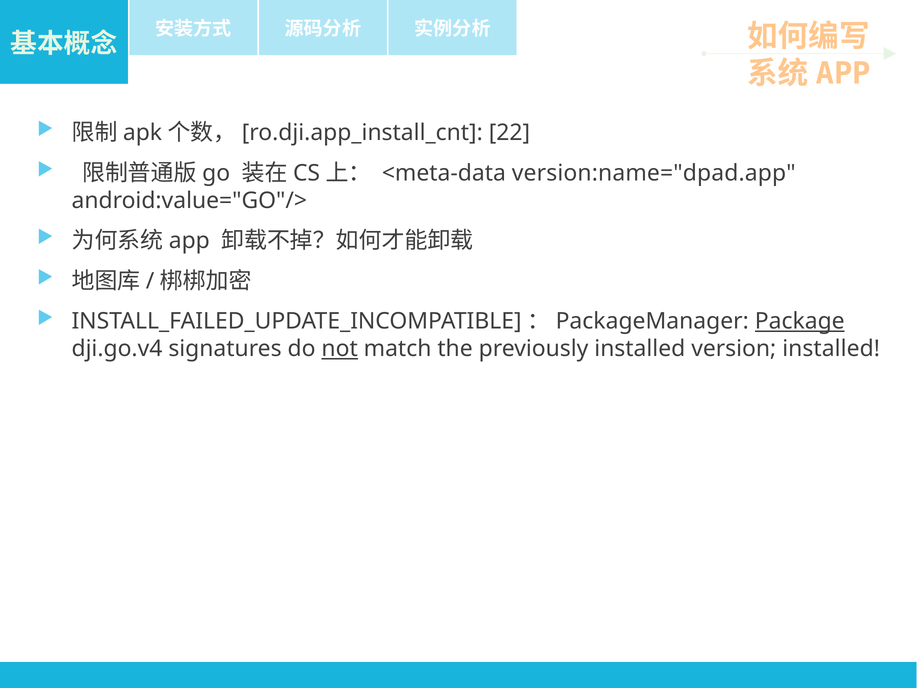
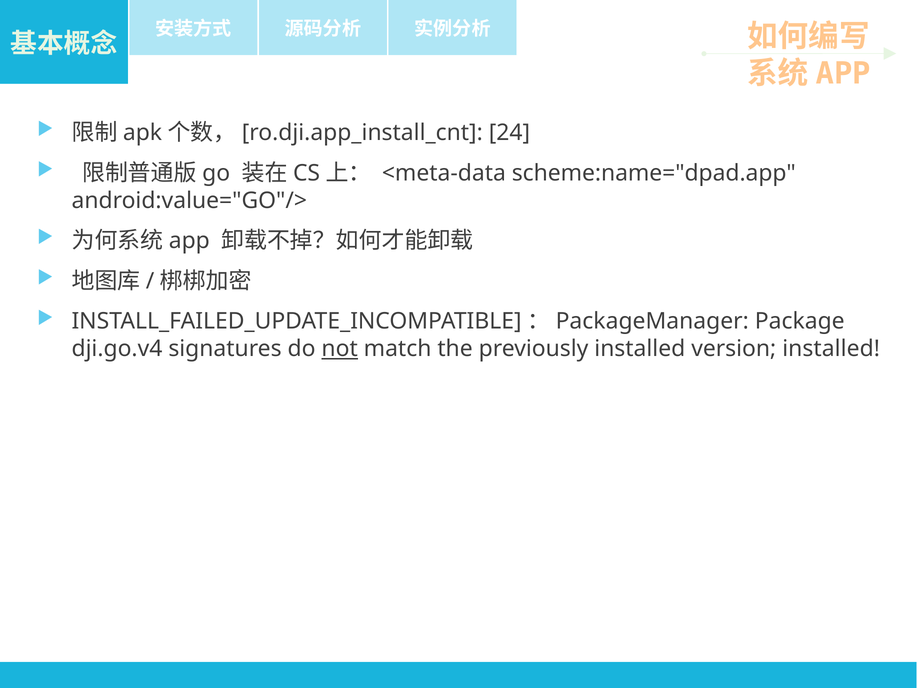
22: 22 -> 24 (509, 133)
version:name="dpad.app: version:name="dpad.app -> scheme:name="dpad.app (654, 173)
Package underline: present -> none (800, 321)
